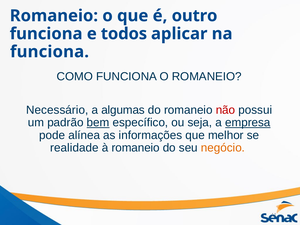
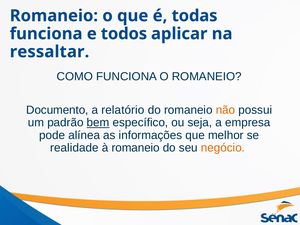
outro: outro -> todas (195, 16)
funciona: funciona -> ressaltar (50, 52)
Necessário: Necessário -> Documento (57, 110)
algumas: algumas -> relatório (123, 110)
não colour: red -> orange (225, 110)
empresa underline: present -> none (248, 123)
